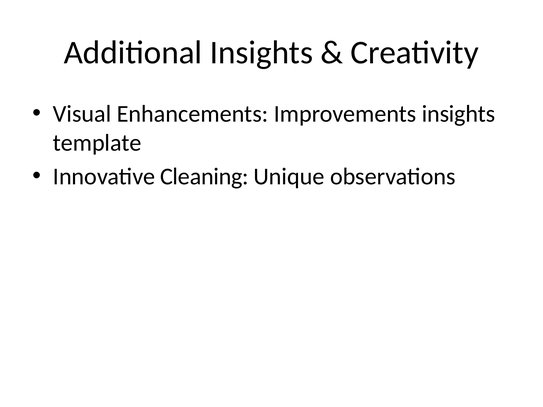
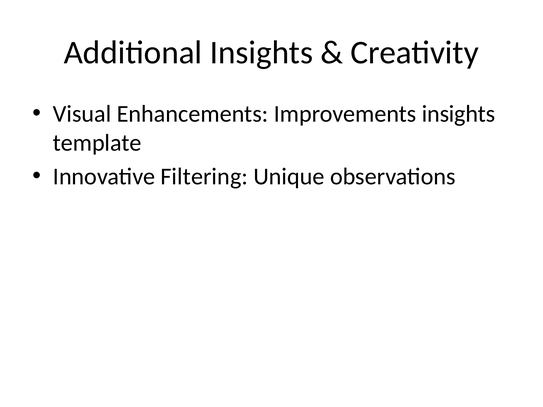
Cleaning: Cleaning -> Filtering (204, 177)
